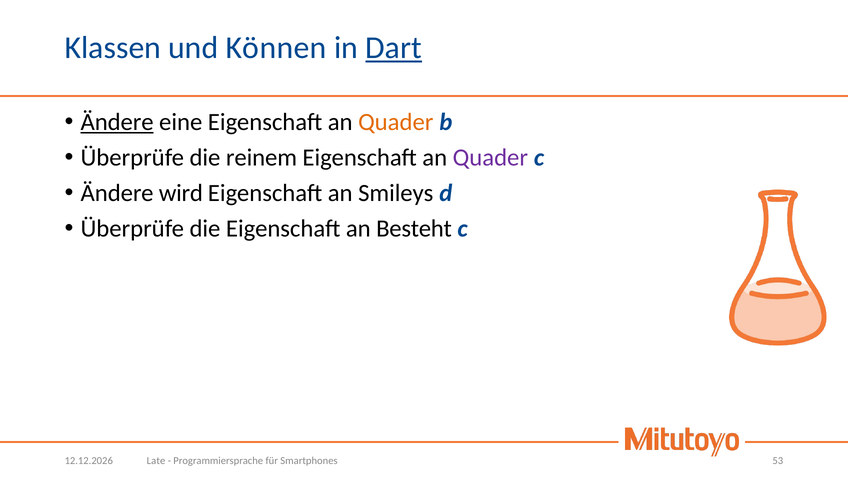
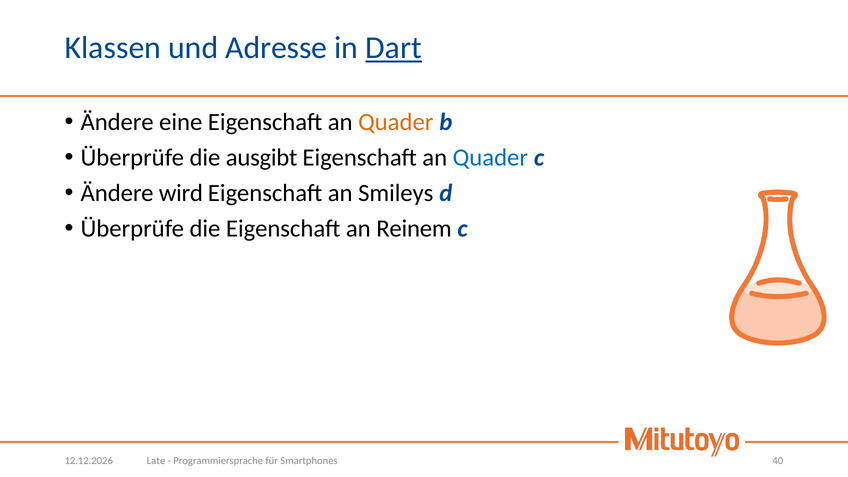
Können: Können -> Adresse (276, 48)
Ändere underline: present -> none (117, 122)
reinem: reinem -> ausgibt (262, 158)
Quader colour: purple -> blue (490, 158)
Besteht: Besteht -> Reinem (414, 229)
53: 53 -> 40 (778, 461)
